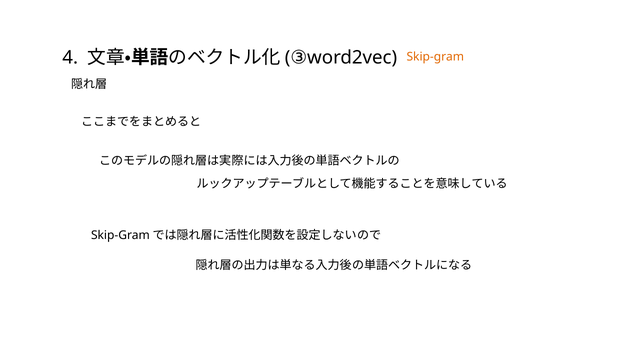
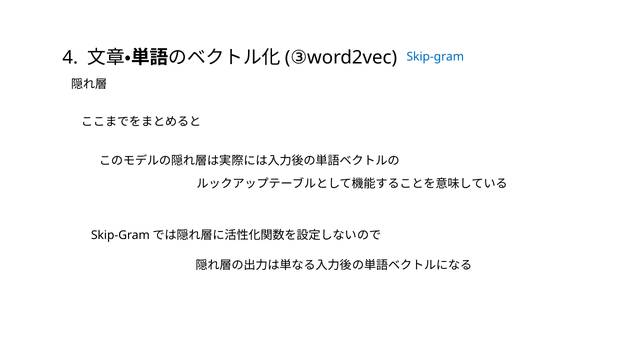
Skip-gram colour: orange -> blue (435, 57)
